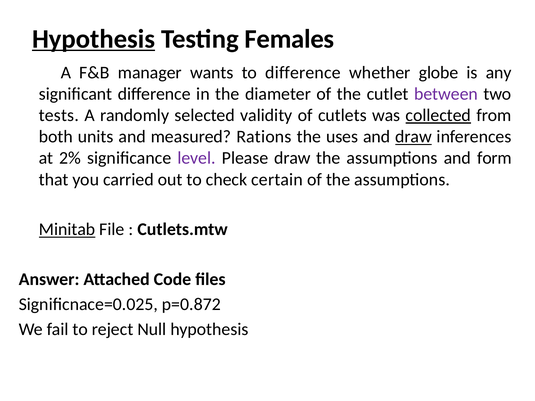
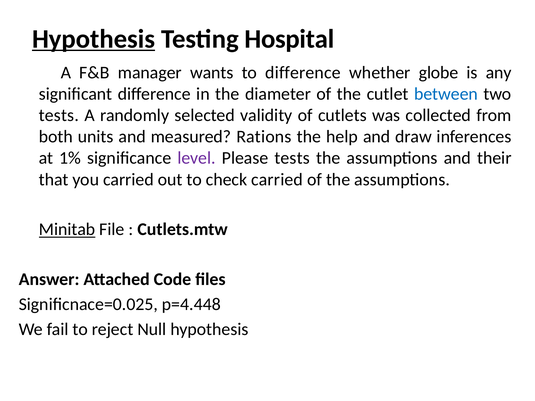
Females: Females -> Hospital (289, 39)
between colour: purple -> blue (446, 94)
collected underline: present -> none (438, 115)
uses: uses -> help (342, 137)
draw underline: present -> none (414, 137)
2%: 2% -> 1% (70, 158)
Please draw: draw -> tests (292, 158)
form: form -> their (494, 158)
check certain: certain -> carried (277, 180)
p=0.872: p=0.872 -> p=4.448 (191, 304)
